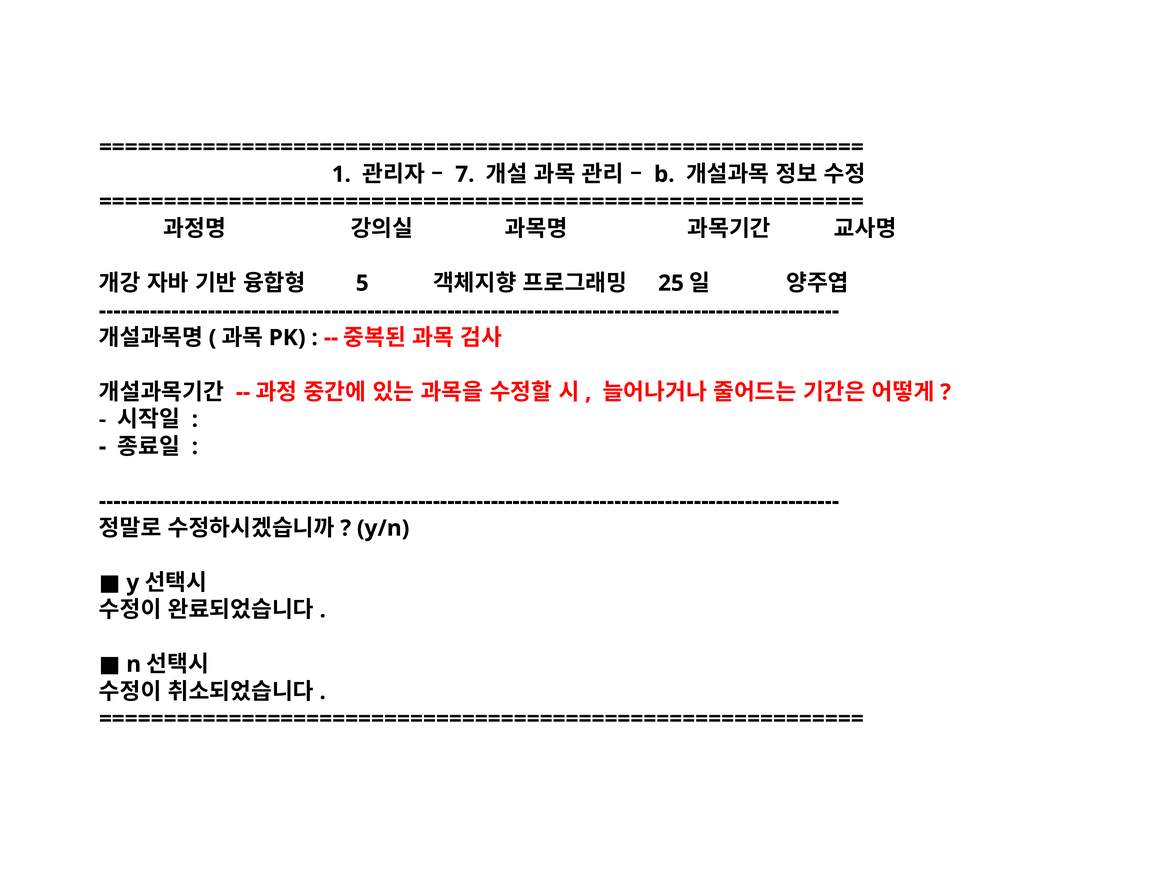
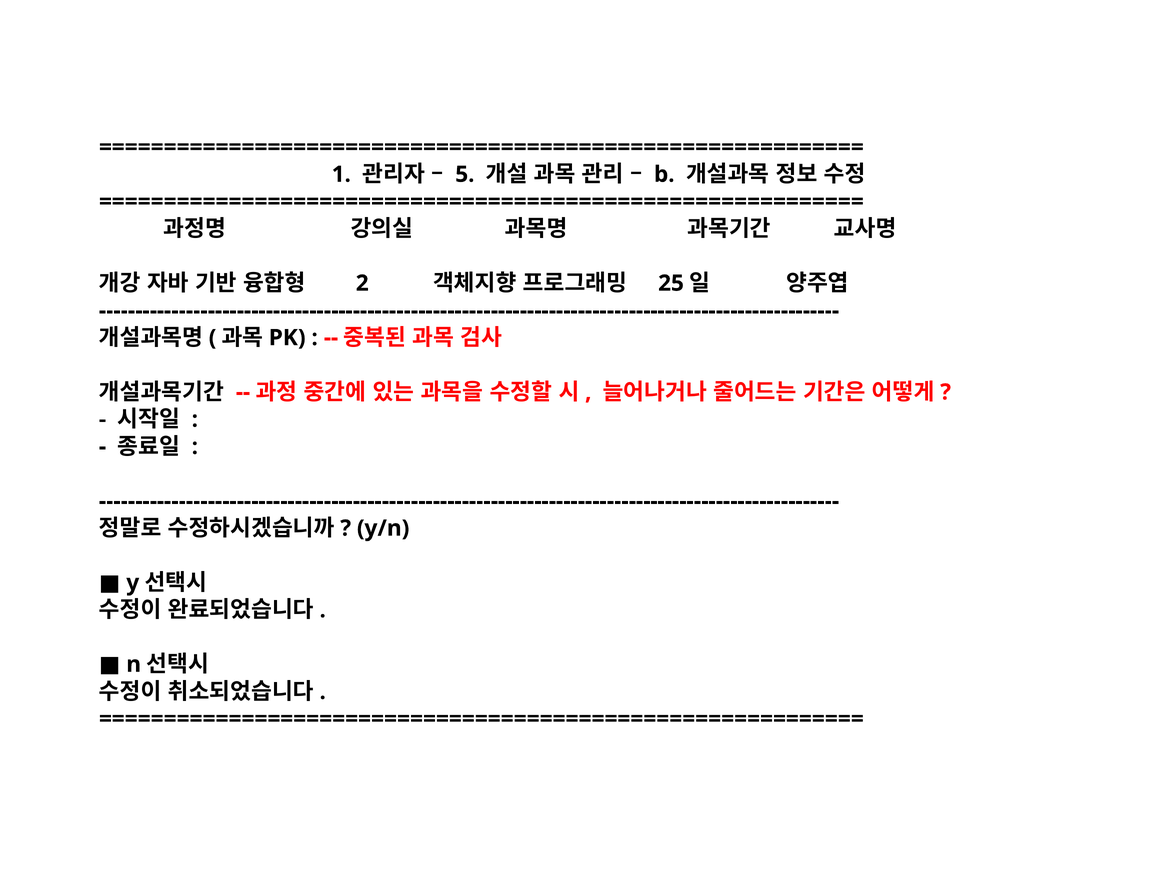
7: 7 -> 5 (465, 174)
5: 5 -> 2 (362, 283)
